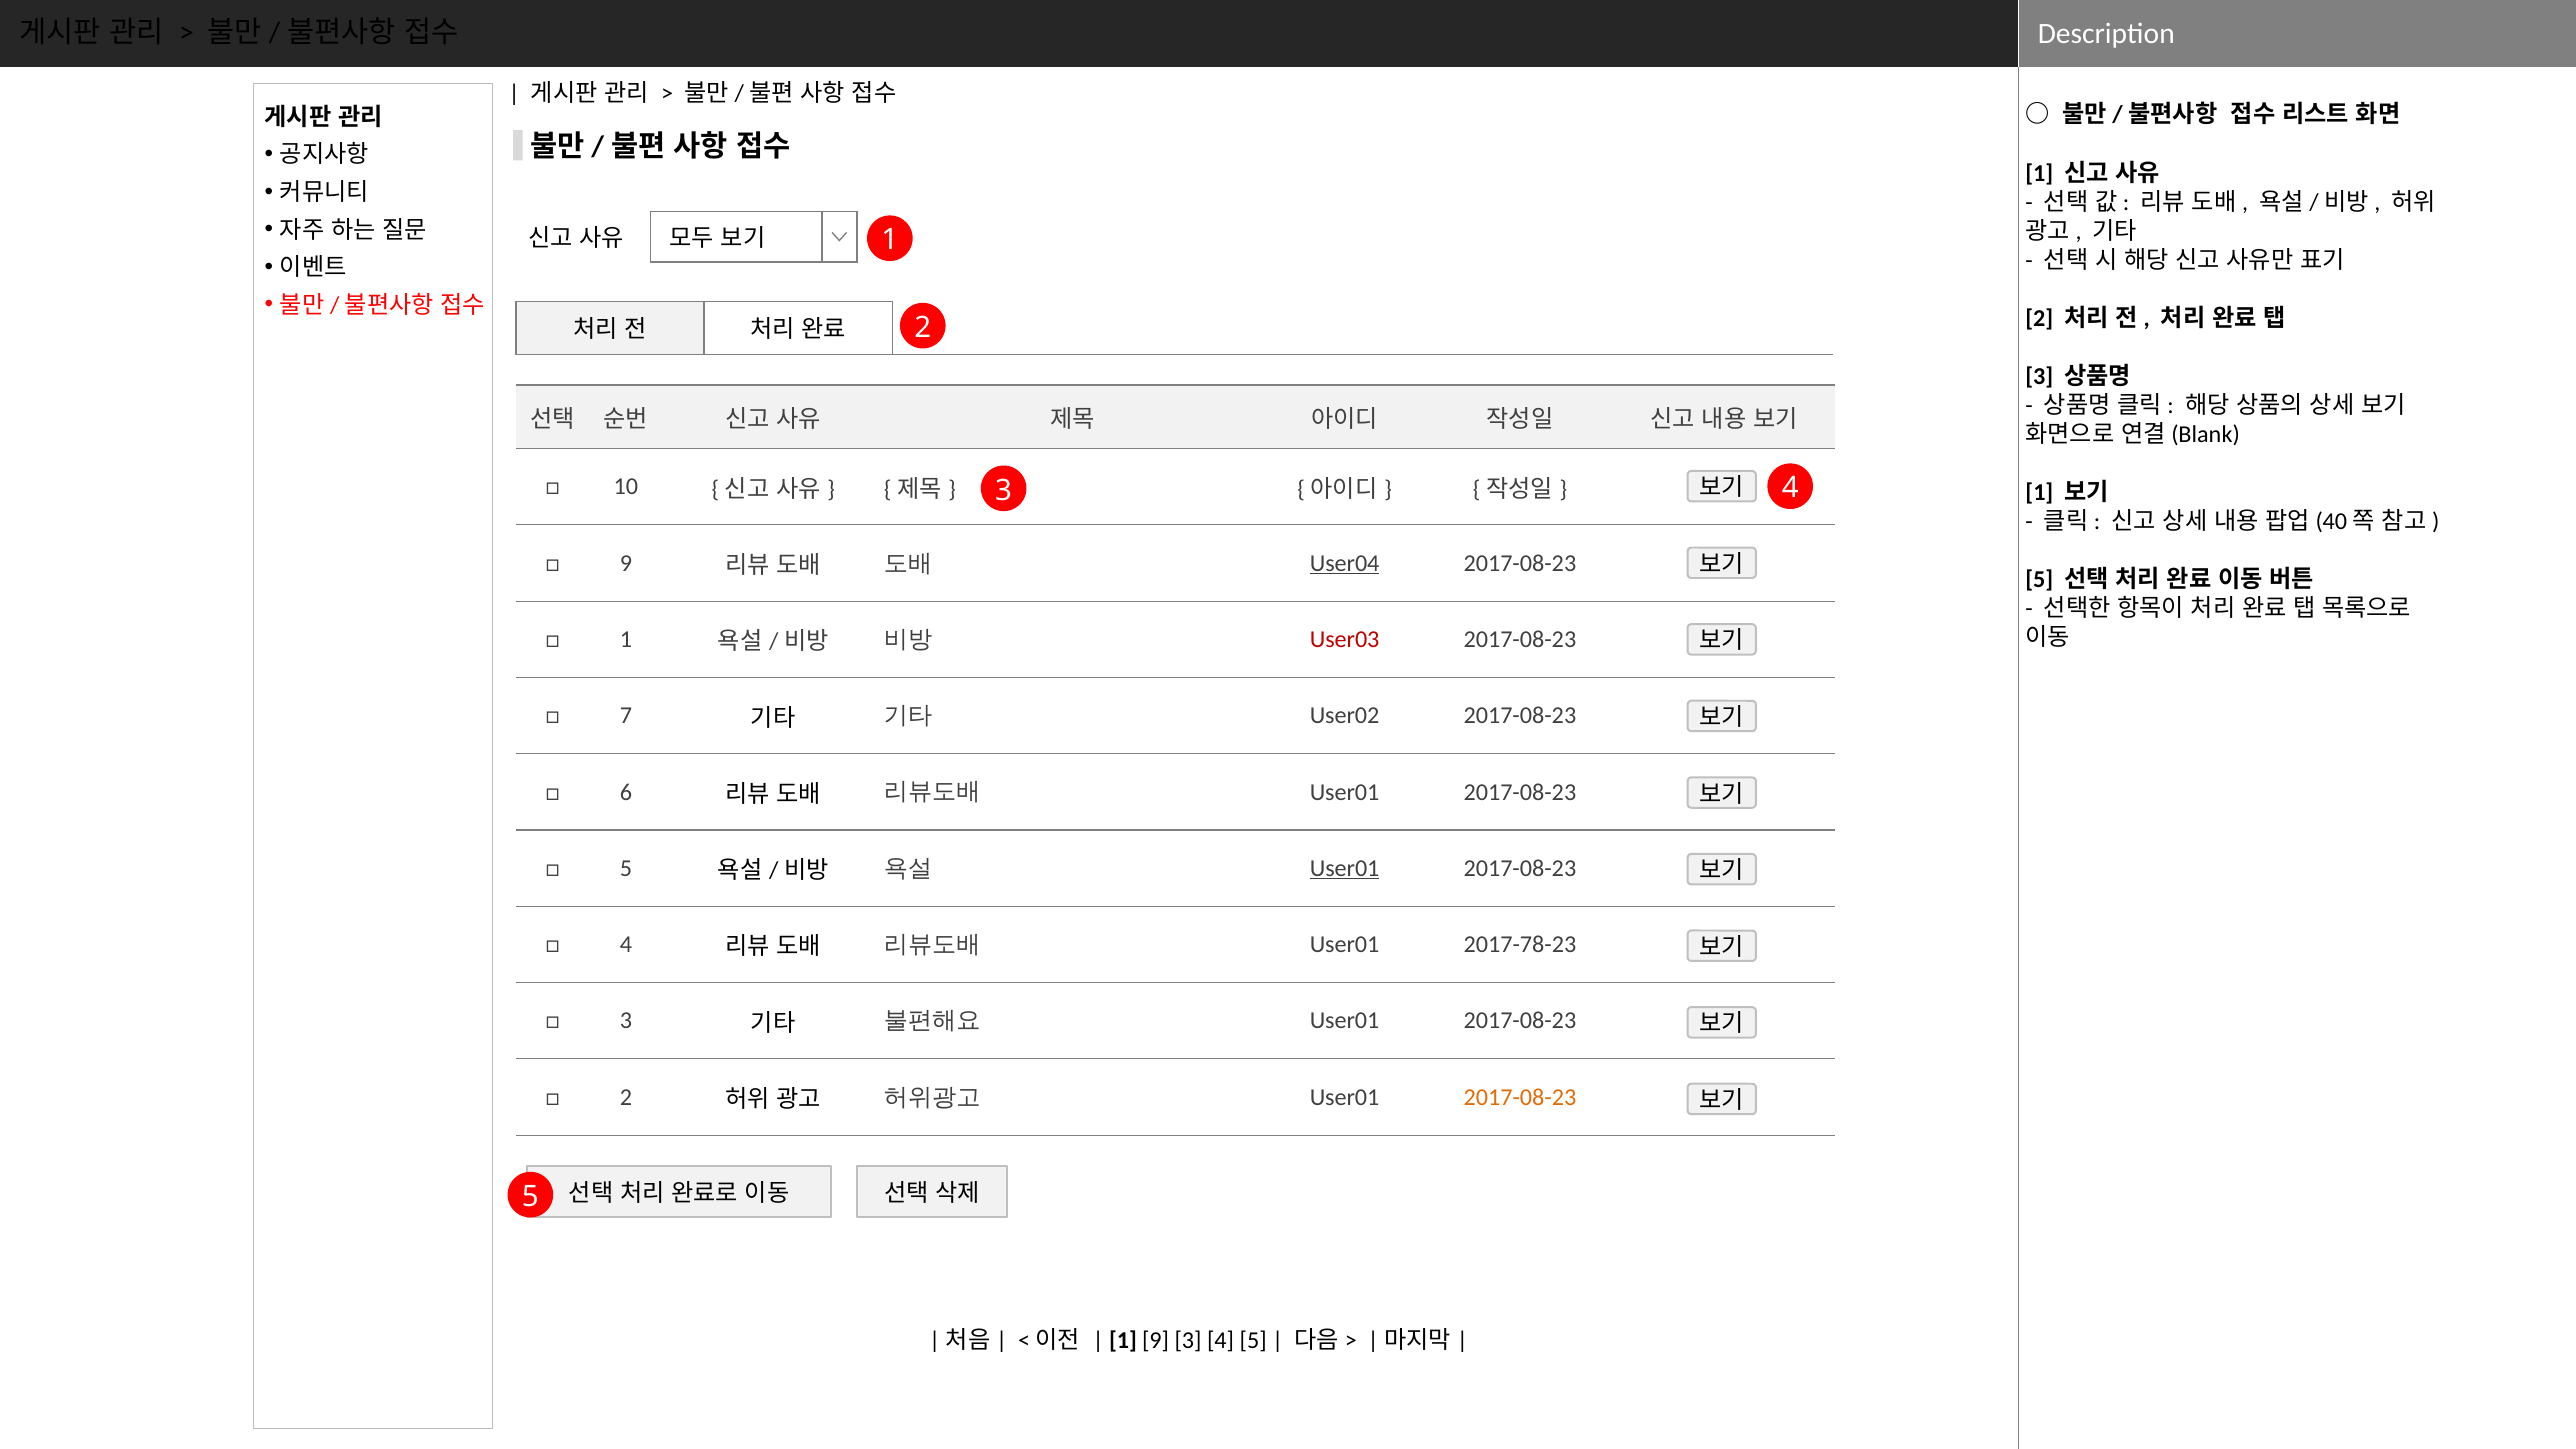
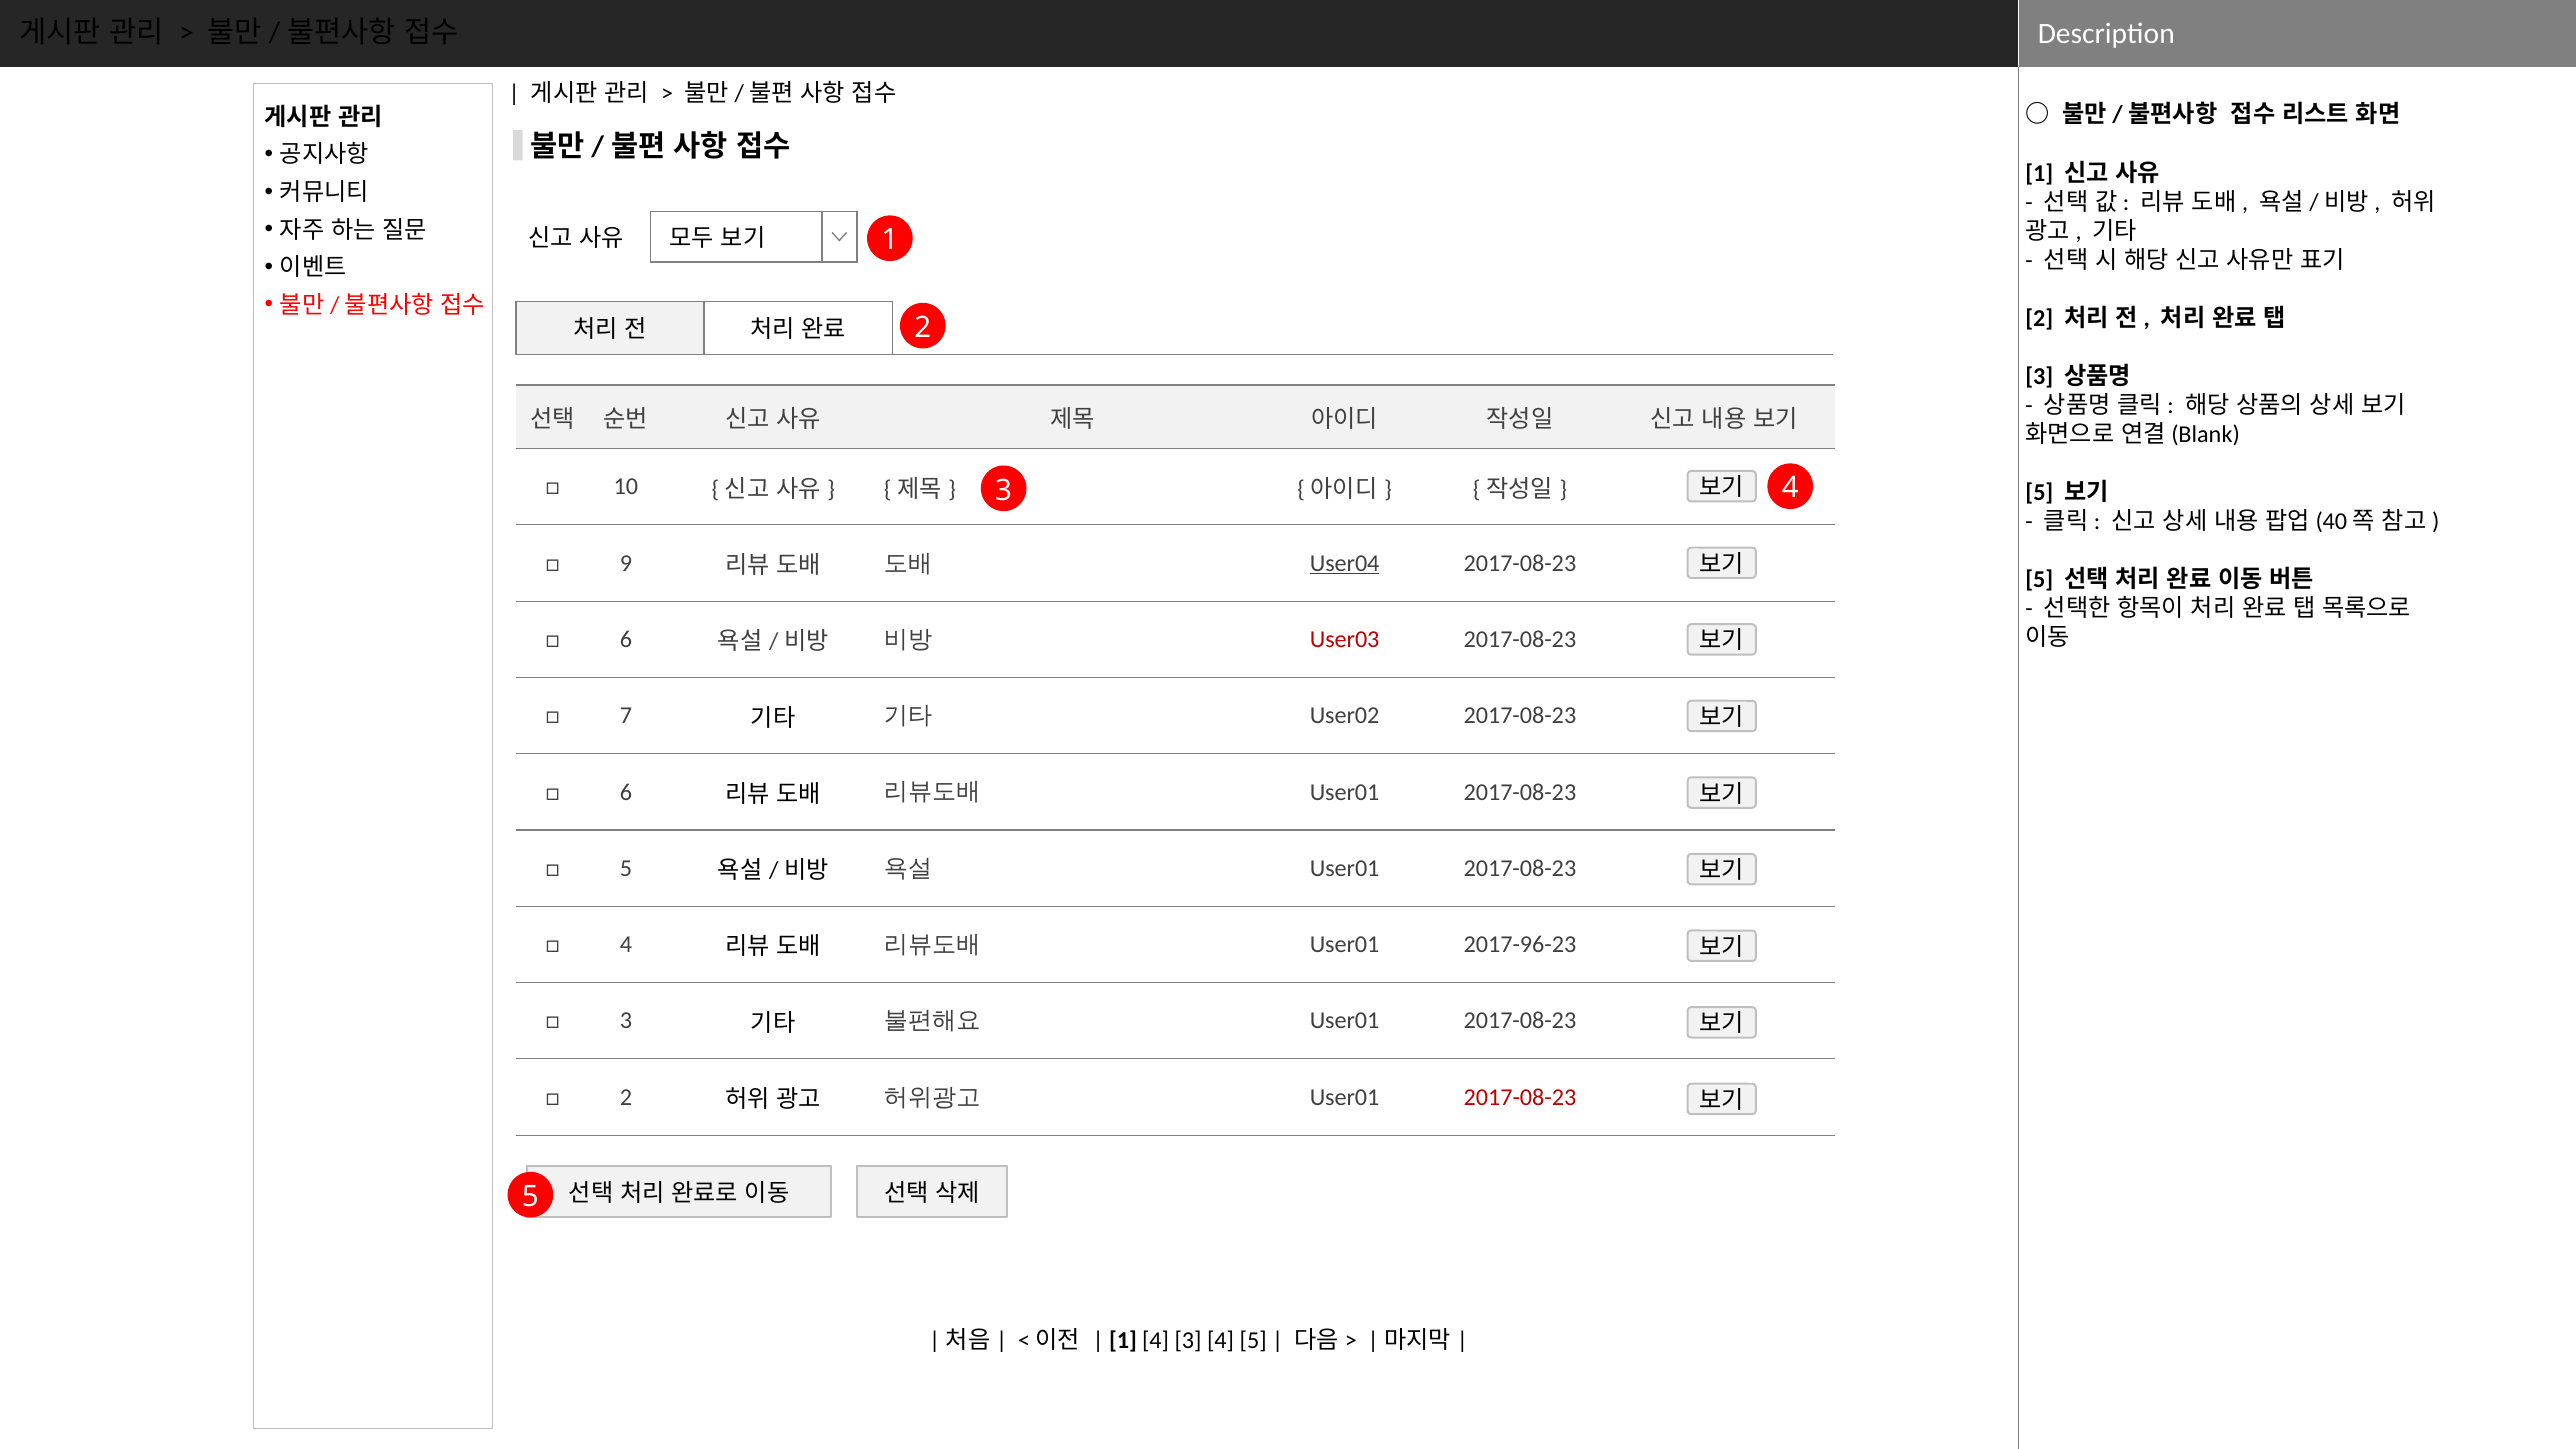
1: 1 -> 5 (2039, 493)
1: 1 -> 6 (626, 639)
User01 underline: present -> none (1345, 868)
2017-78-23: 2017-78-23 -> 2017-96-23 (1520, 945)
2017-08-23 colour: orange -> red (1520, 1097)
1 9: 9 -> 4 (1156, 1340)
